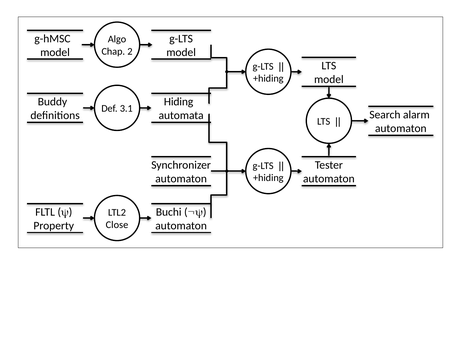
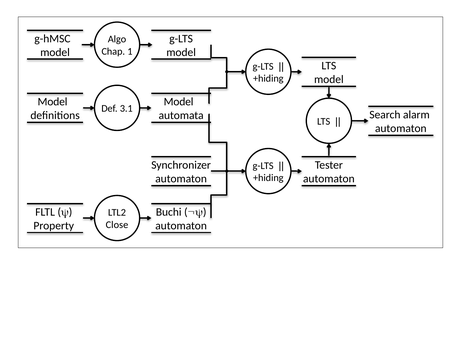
2: 2 -> 1 (130, 51)
Buddy: Buddy -> Model (53, 102)
Hiding: Hiding -> Model (179, 102)
